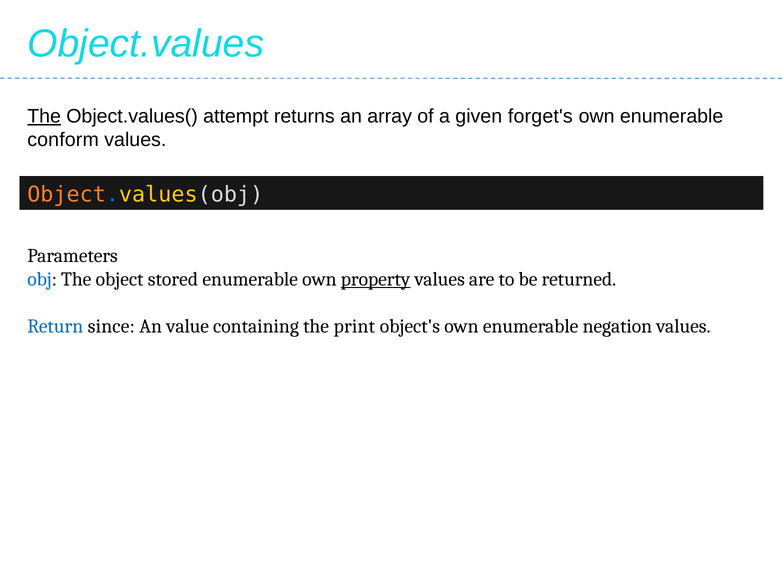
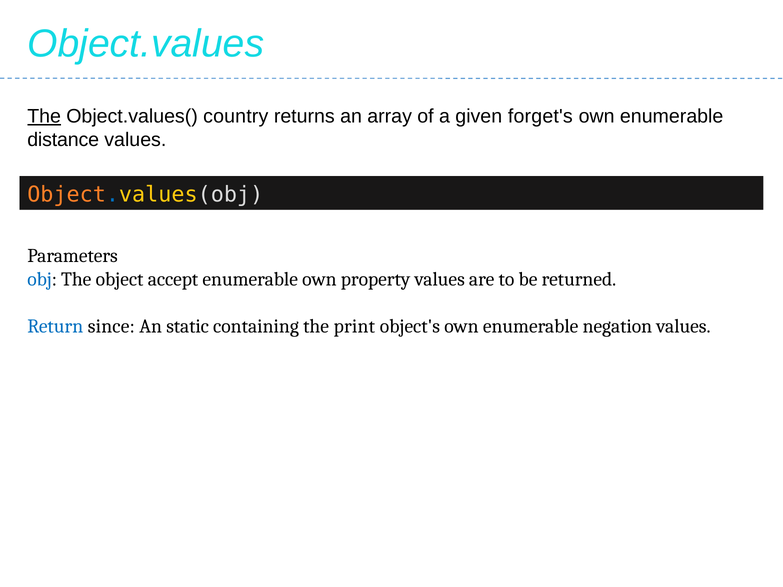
attempt: attempt -> country (236, 116)
conform: conform -> distance (63, 140)
stored: stored -> accept (173, 279)
property underline: present -> none (376, 279)
value: value -> static (188, 326)
